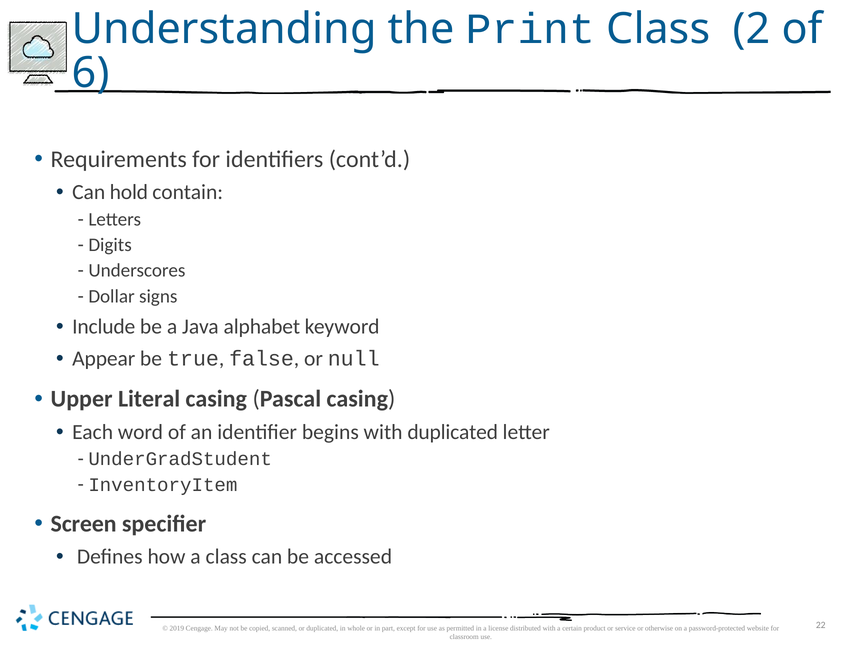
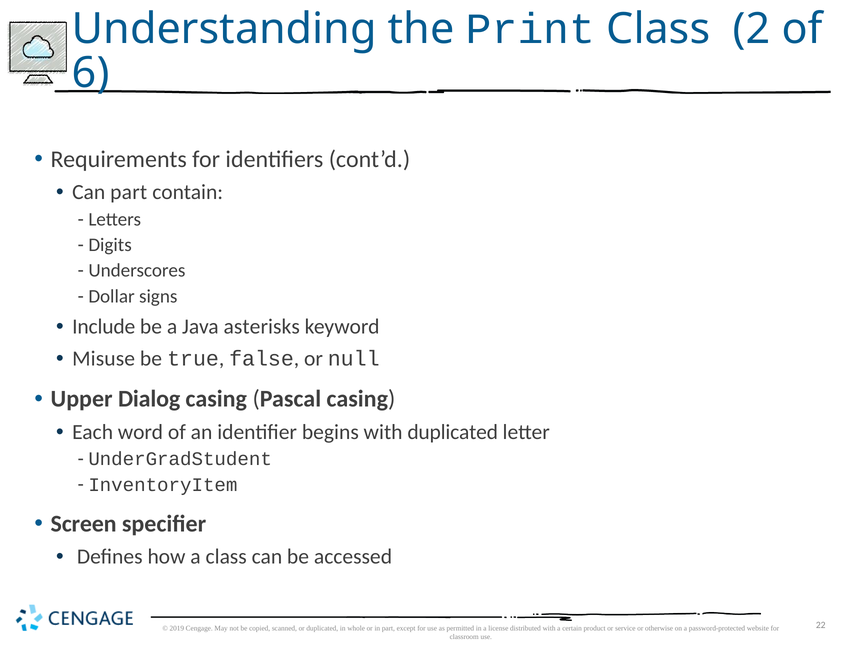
Can hold: hold -> part (129, 192)
alphabet: alphabet -> asterisks (262, 327)
Appear: Appear -> Misuse (104, 359)
Literal: Literal -> Dialog (149, 399)
